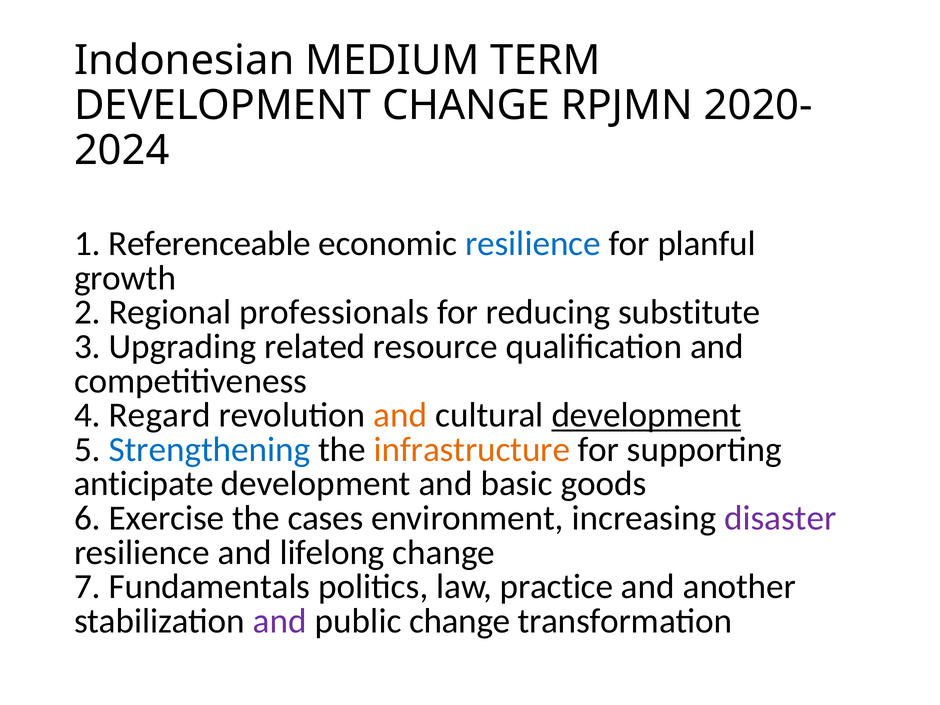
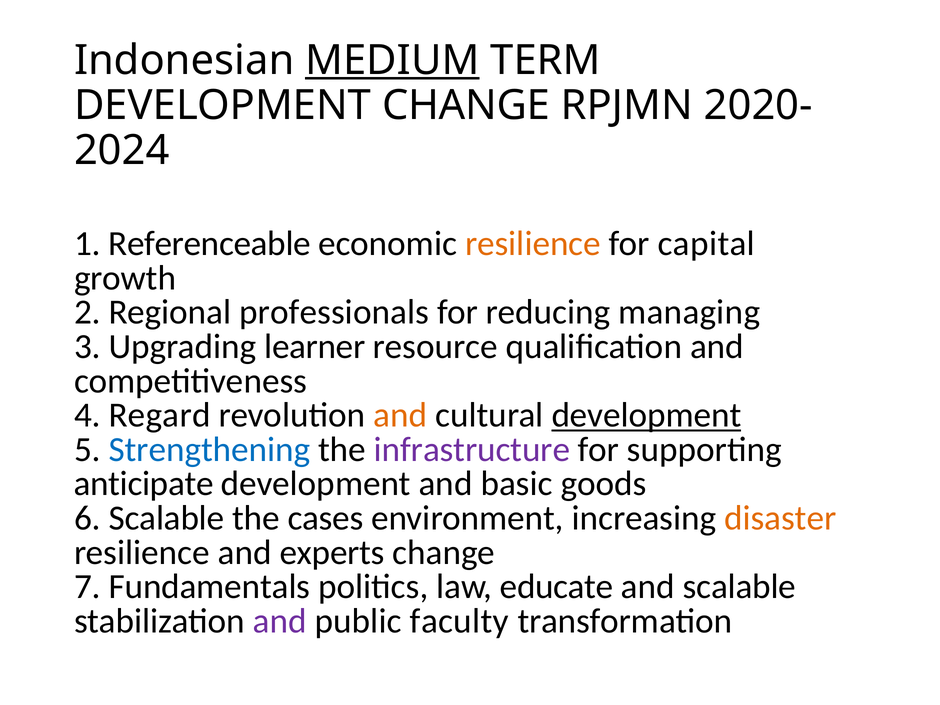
MEDIUM underline: none -> present (392, 60)
resilience colour: blue -> orange (533, 244)
planful: planful -> capital (706, 244)
substitute: substitute -> managing (689, 312)
related: related -> learner (315, 347)
infrastructure colour: orange -> purple (472, 450)
6 Exercise: Exercise -> Scalable (166, 518)
disaster colour: purple -> orange (780, 518)
lifelong: lifelong -> experts (332, 552)
practice: practice -> educate (557, 587)
and another: another -> scalable (739, 587)
public change: change -> faculty (459, 621)
